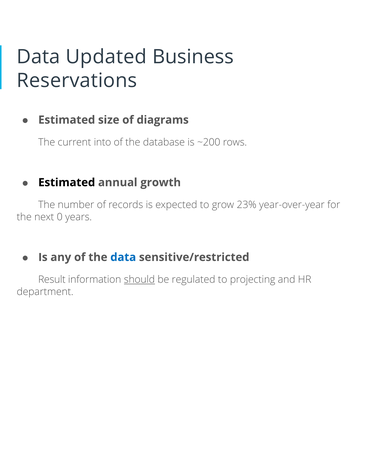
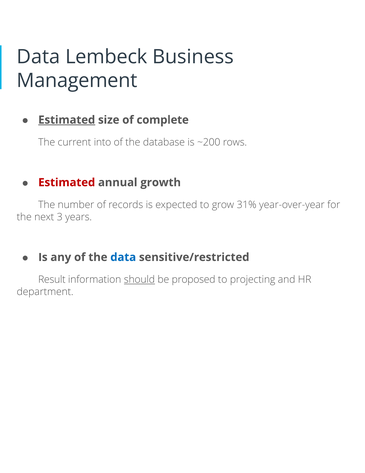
Updated: Updated -> Lembeck (106, 57)
Reservations: Reservations -> Management (77, 80)
Estimated underline: none -> present (67, 120)
diagrams: diagrams -> complete (163, 120)
Estimated colour: black -> red (67, 182)
23%: 23% -> 31% (247, 205)
0: 0 -> 3 (60, 217)
regulated: regulated -> proposed (194, 279)
